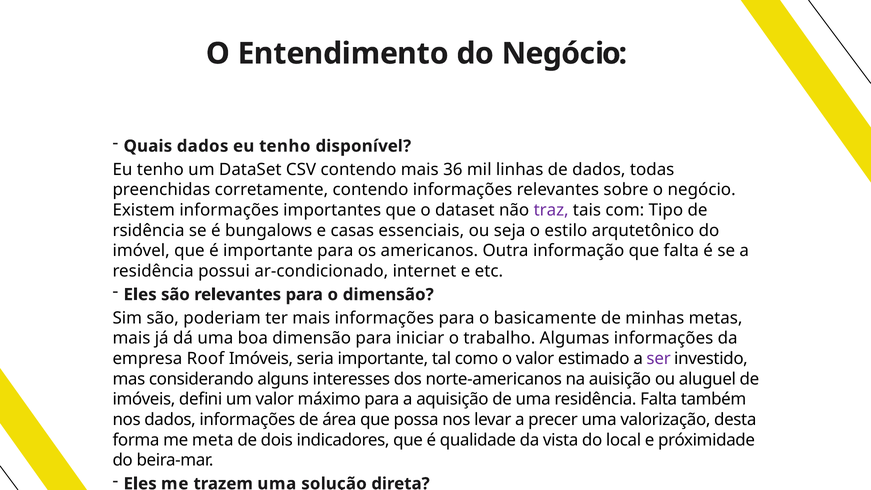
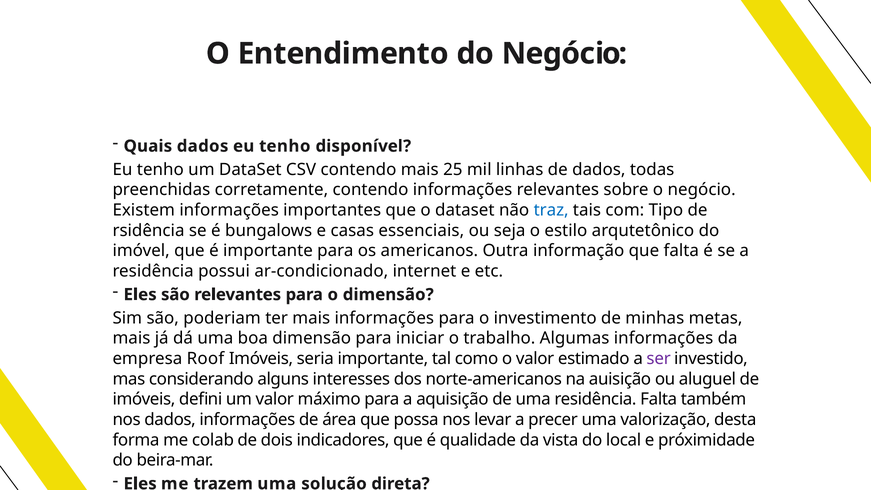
36: 36 -> 25 (453, 170)
traz colour: purple -> blue (551, 210)
basicamente: basicamente -> investimento (545, 318)
meta: meta -> colab (213, 440)
